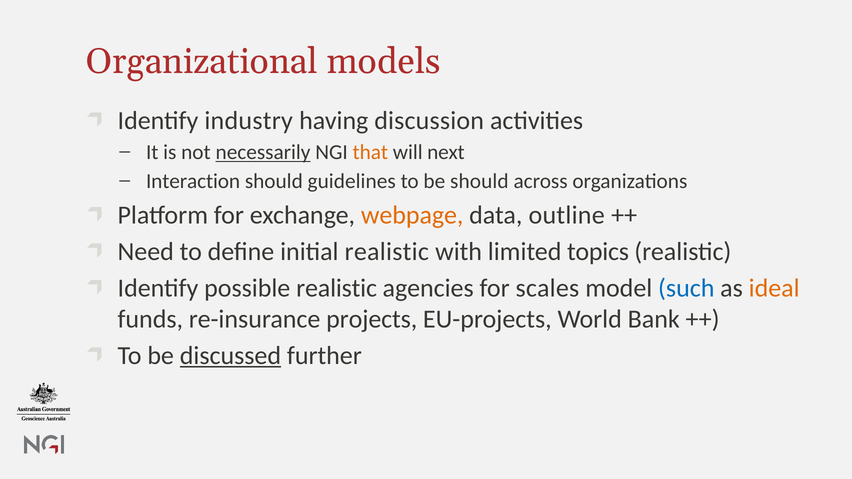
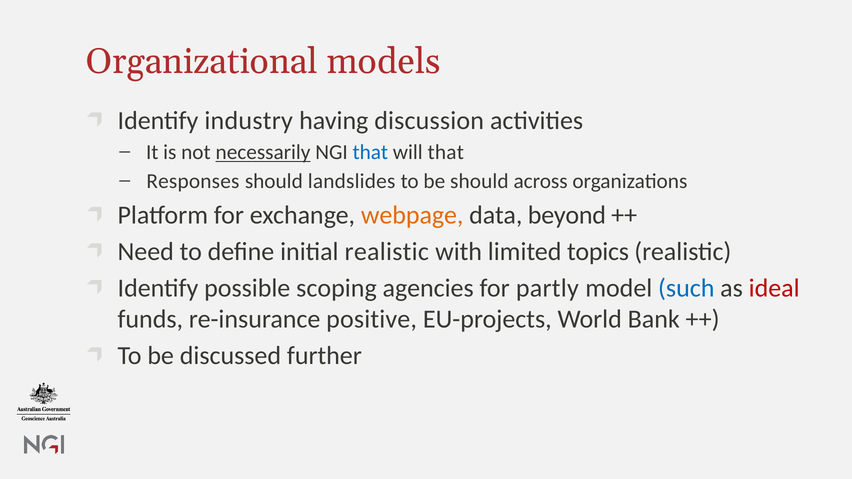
that colour: orange -> blue (370, 152)
will next: next -> that (446, 152)
Interaction: Interaction -> Responses (193, 181)
guidelines: guidelines -> landslides (352, 181)
outline: outline -> beyond (567, 215)
possible realistic: realistic -> scoping (337, 288)
scales: scales -> partly (547, 288)
ideal colour: orange -> red (774, 288)
projects: projects -> positive (372, 319)
discussed underline: present -> none (230, 356)
